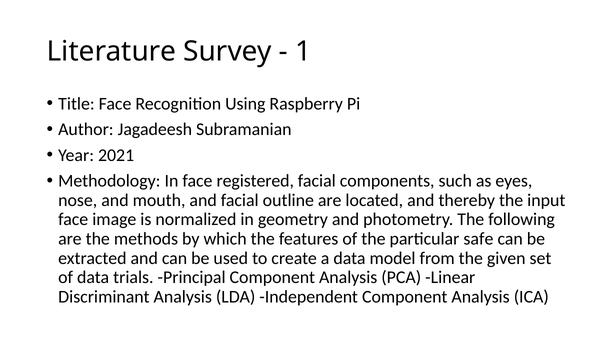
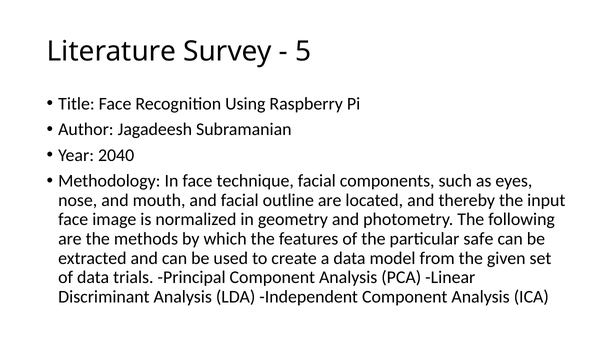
1: 1 -> 5 (303, 51)
2021: 2021 -> 2040 (116, 155)
registered: registered -> technique (255, 181)
